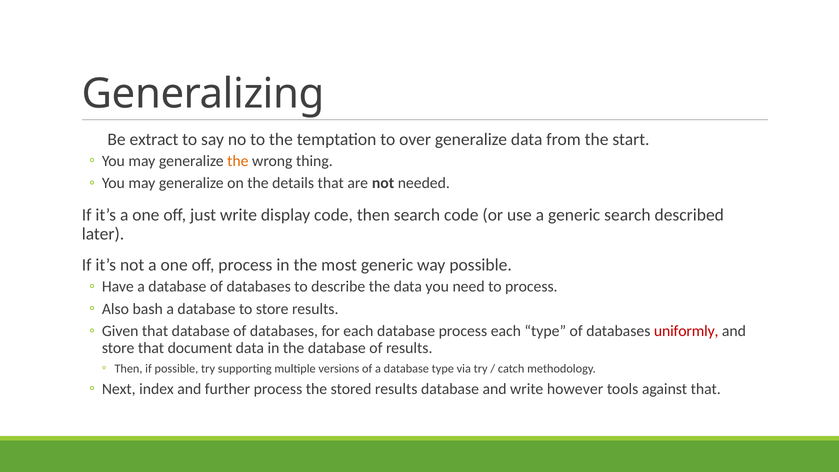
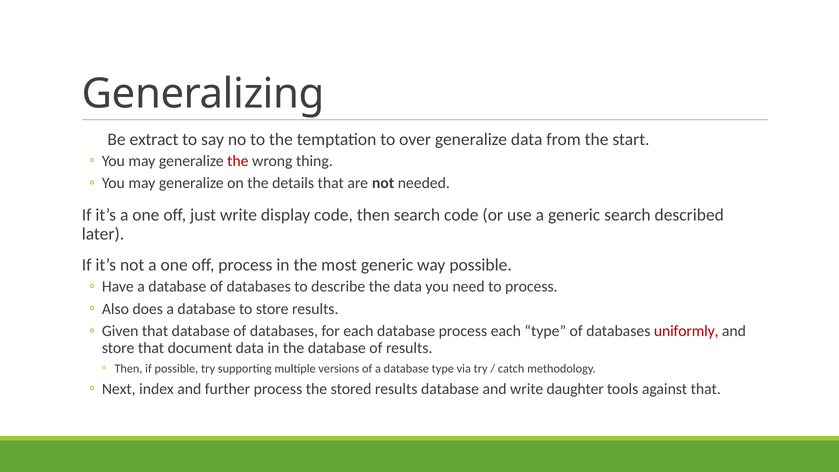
the colour: orange -> red (238, 161)
bash: bash -> does (148, 309)
however: however -> daughter (575, 389)
